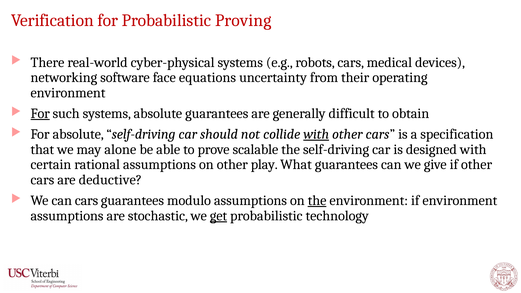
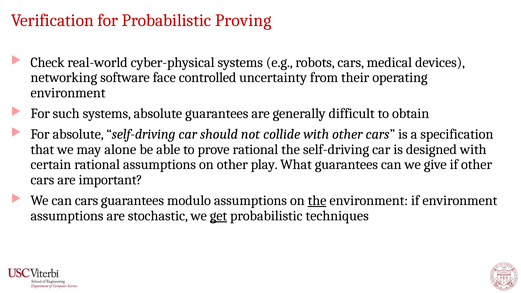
There: There -> Check (48, 62)
equations: equations -> controlled (208, 78)
For underline: present -> none (40, 114)
with underline: present -> none (316, 134)
prove scalable: scalable -> rational (255, 149)
deductive: deductive -> important (111, 180)
technology: technology -> techniques (337, 216)
